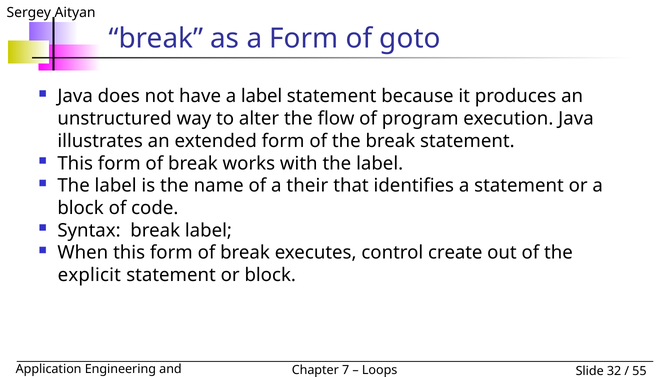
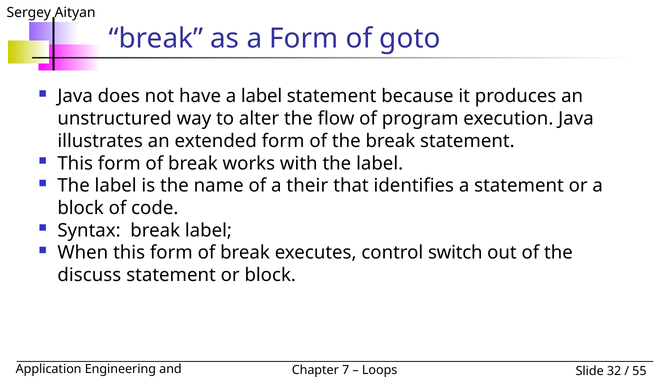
create: create -> switch (455, 253)
explicit: explicit -> discuss (89, 275)
